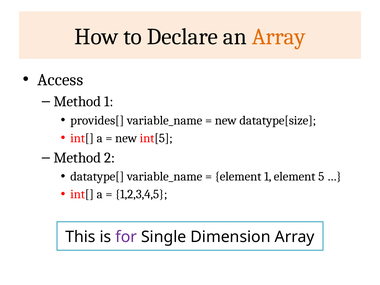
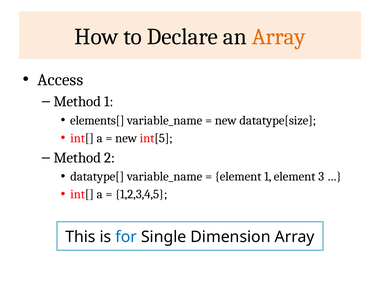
provides[: provides[ -> elements[ (97, 120)
5: 5 -> 3 (321, 177)
for colour: purple -> blue (126, 237)
